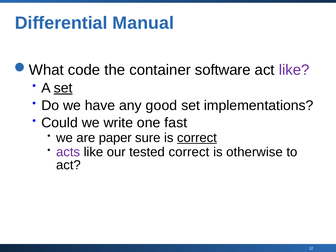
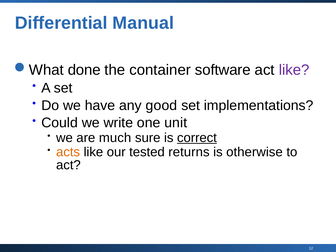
code: code -> done (84, 70)
set underline: present -> none (63, 88)
fast: fast -> unit (176, 123)
paper: paper -> much (115, 138)
acts colour: purple -> orange (68, 152)
tested correct: correct -> returns (189, 152)
